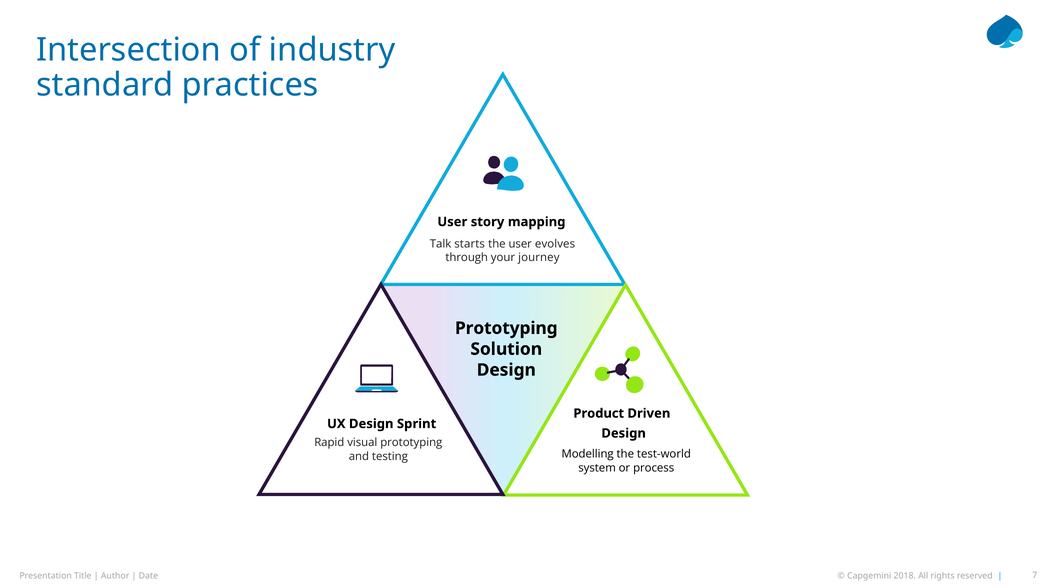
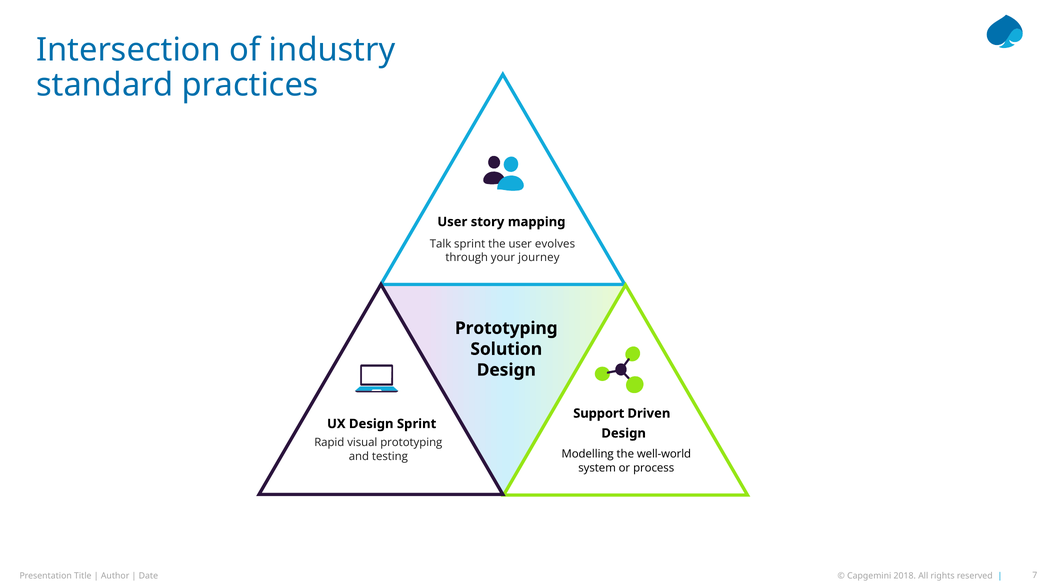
Talk starts: starts -> sprint (470, 244)
Product: Product -> Support (599, 414)
test-world: test-world -> well-world (664, 454)
